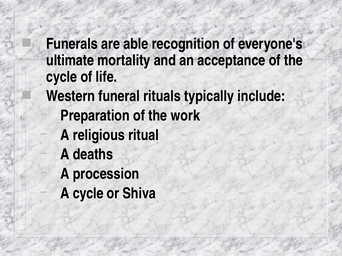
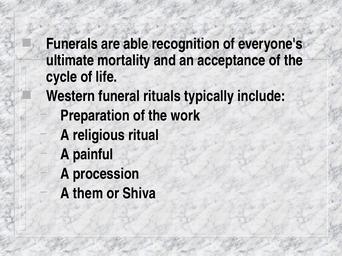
deaths: deaths -> painful (93, 155)
A cycle: cycle -> them (88, 194)
